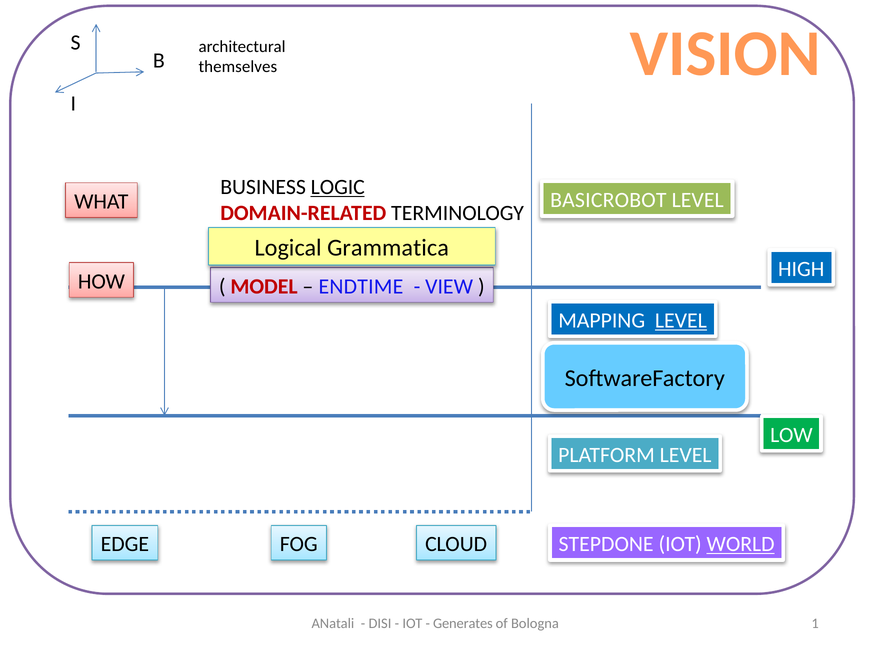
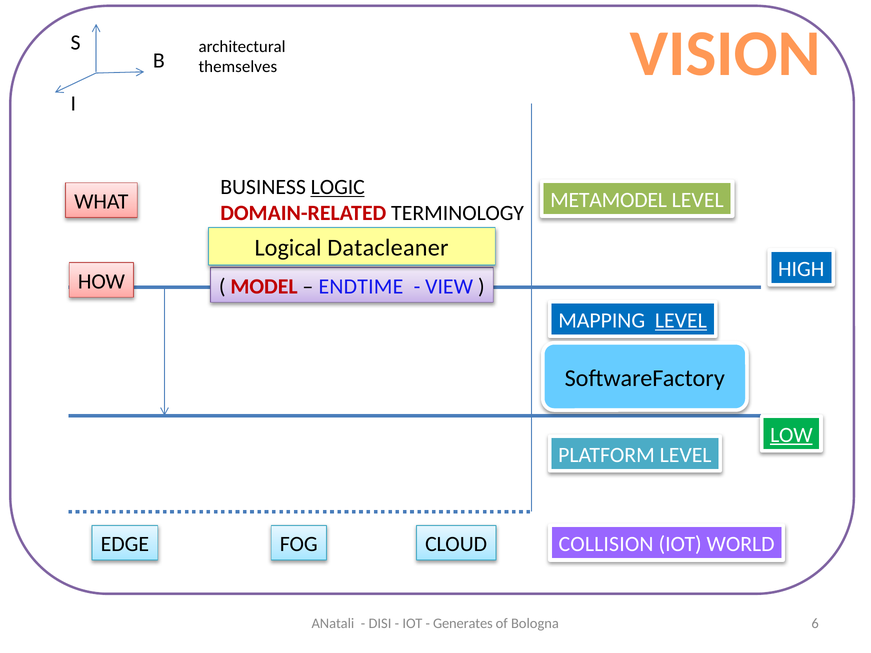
BASICROBOT: BASICROBOT -> METAMODEL (609, 200)
Grammatica: Grammatica -> Datacleaner (388, 248)
LOW underline: none -> present (791, 435)
STEPDONE: STEPDONE -> COLLISION (606, 544)
WORLD underline: present -> none (741, 544)
1: 1 -> 6 (815, 624)
